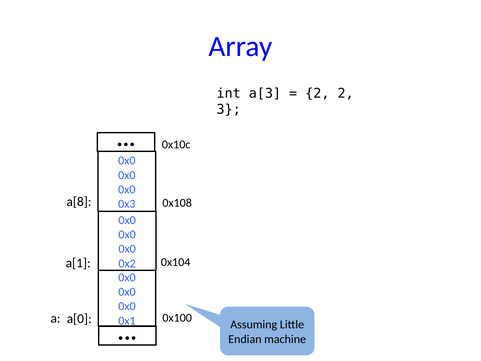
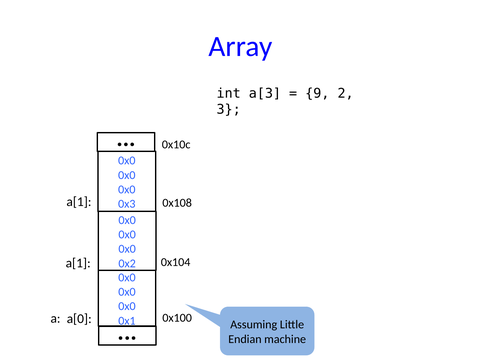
2: 2 -> 9 (317, 93)
a[8: a[8 -> a[1 (79, 202)
